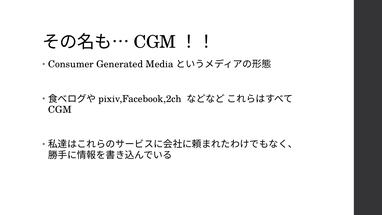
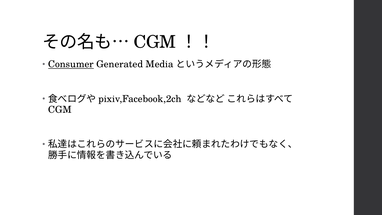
Consumer underline: none -> present (71, 64)
